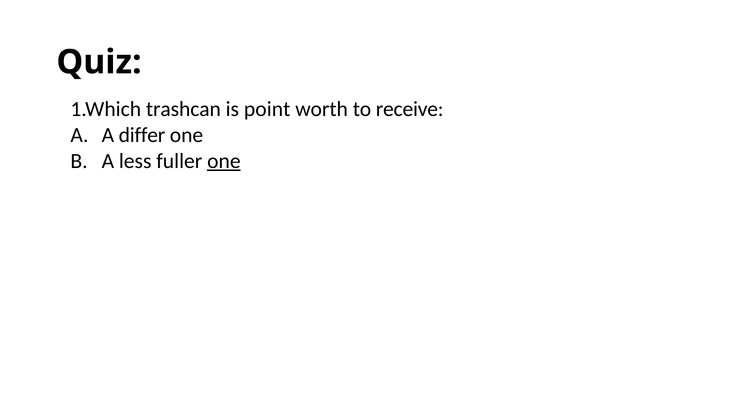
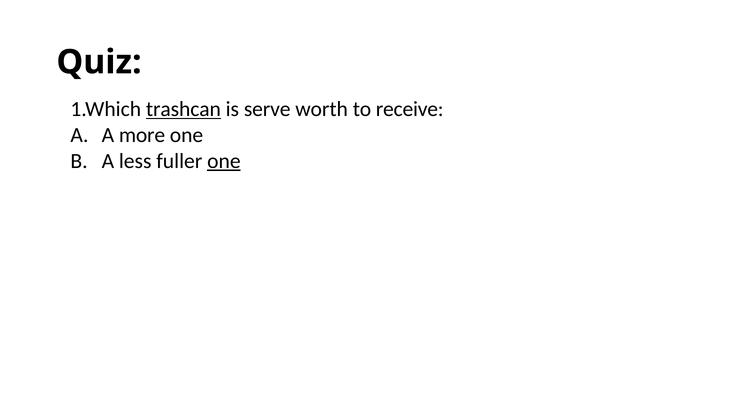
trashcan underline: none -> present (183, 109)
point: point -> serve (267, 109)
differ: differ -> more (142, 135)
